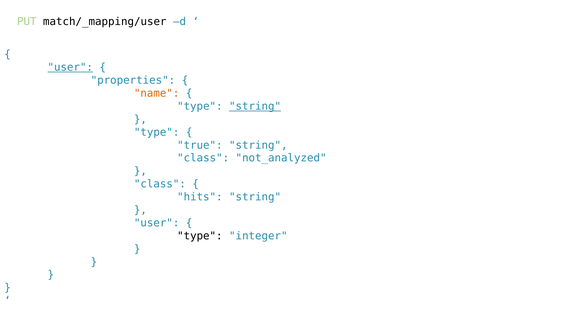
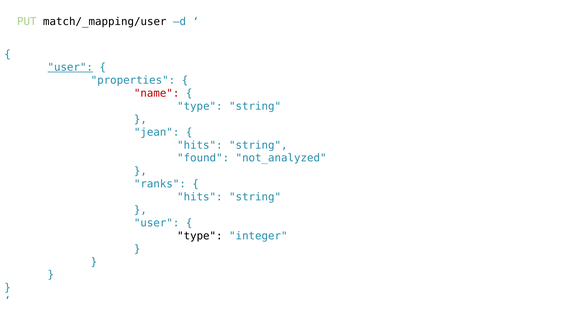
name colour: orange -> red (157, 93)
string underline: present -> none (255, 106)
type: type -> jean (157, 132)
true: true -> hits (200, 145)
class: class -> found (203, 158)
class: class -> ranks (160, 184)
